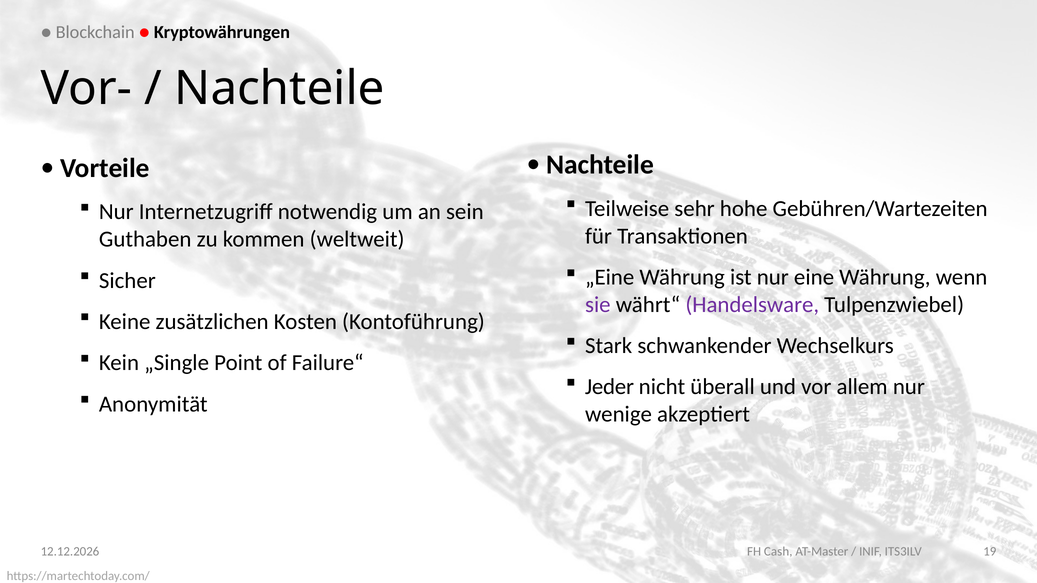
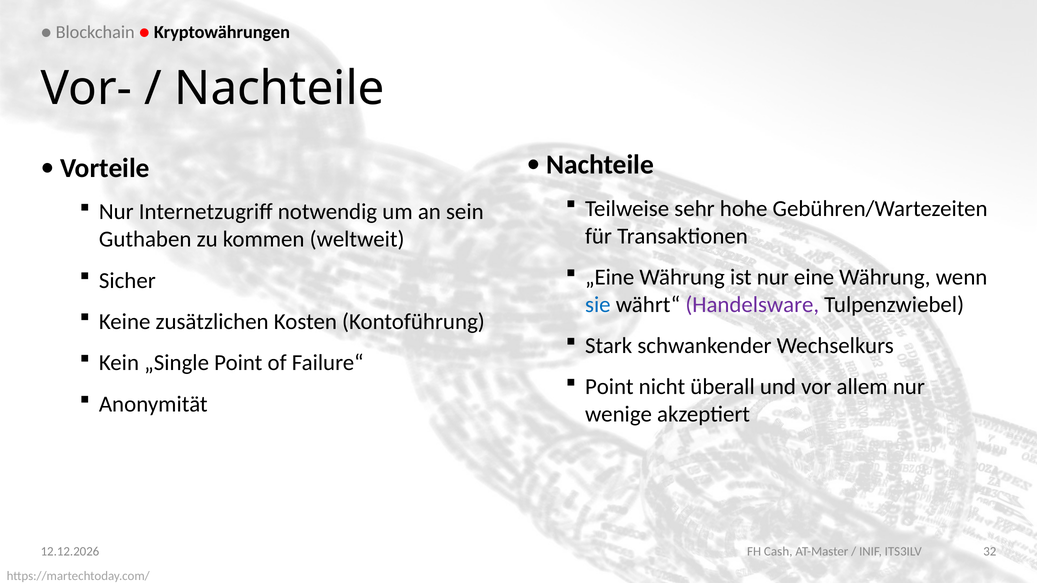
sie colour: purple -> blue (598, 305)
Jeder: Jeder -> Point (609, 387)
19: 19 -> 32 (990, 552)
